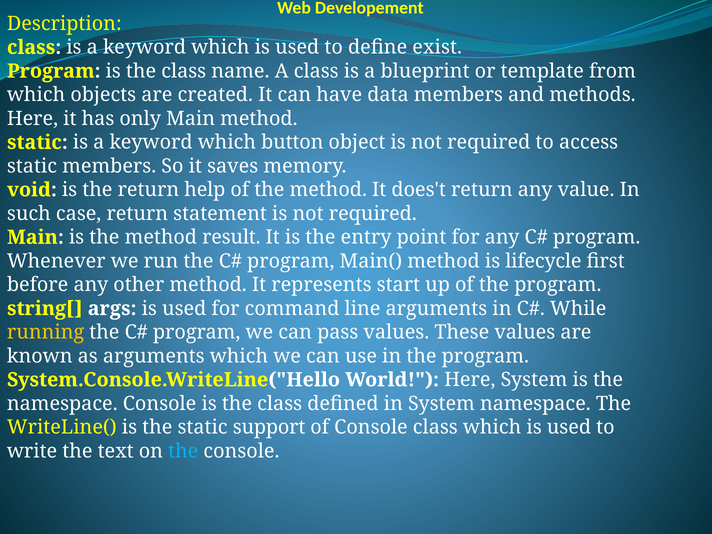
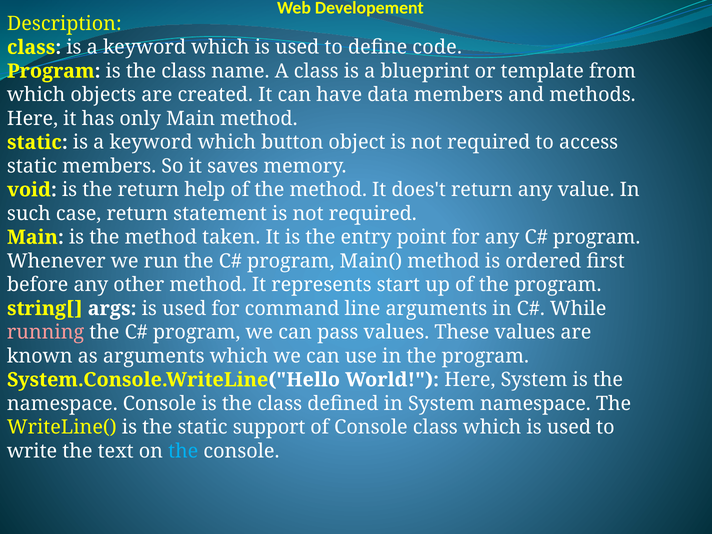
exist: exist -> code (437, 47)
result: result -> taken (231, 237)
lifecycle: lifecycle -> ordered (543, 261)
running colour: yellow -> pink (46, 332)
